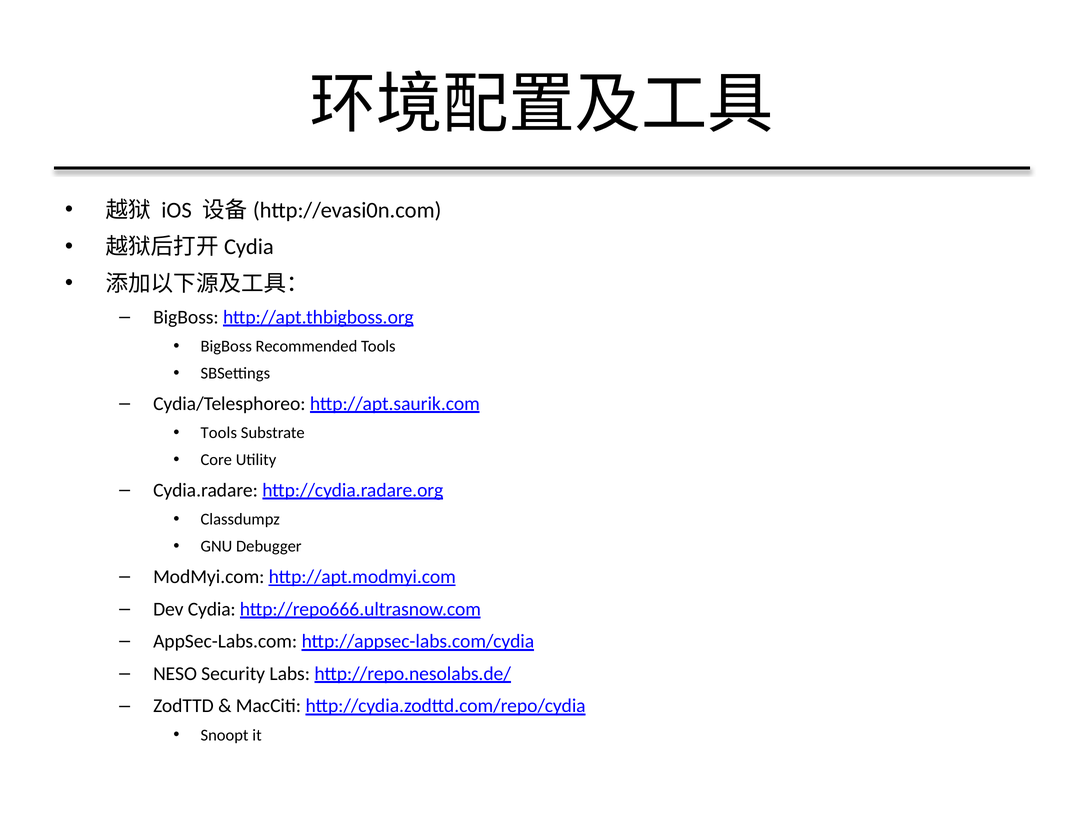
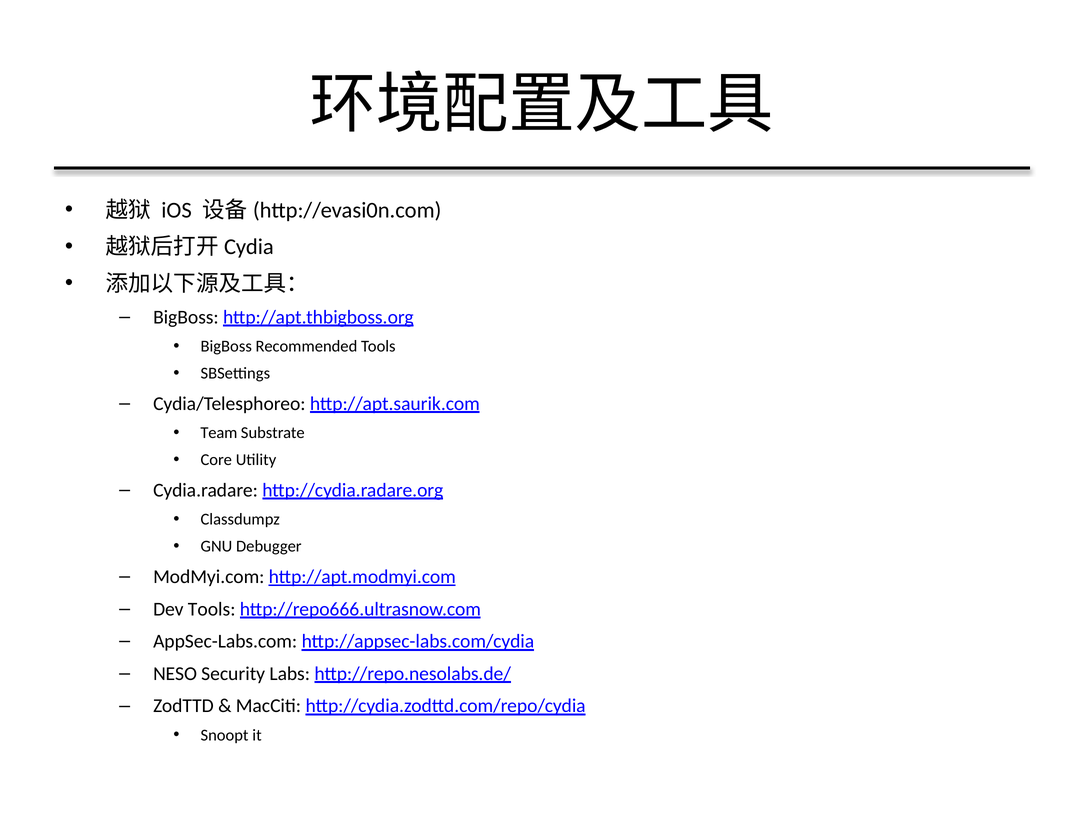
Tools: Tools -> Team (219, 433)
Dev Cydia: Cydia -> Tools (212, 609)
